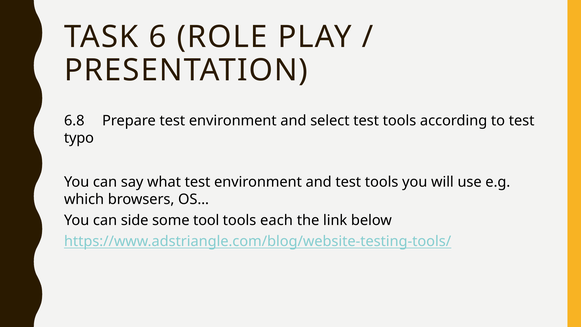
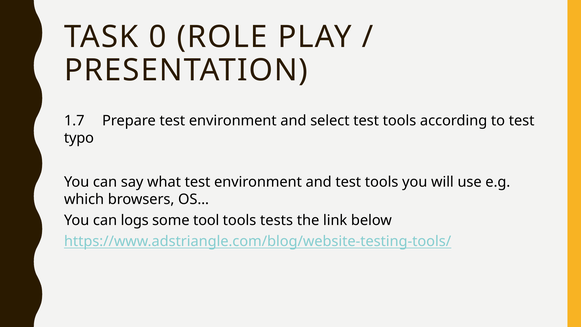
6: 6 -> 0 (158, 37)
6.8: 6.8 -> 1.7 (74, 121)
side: side -> logs (135, 220)
each: each -> tests (277, 220)
